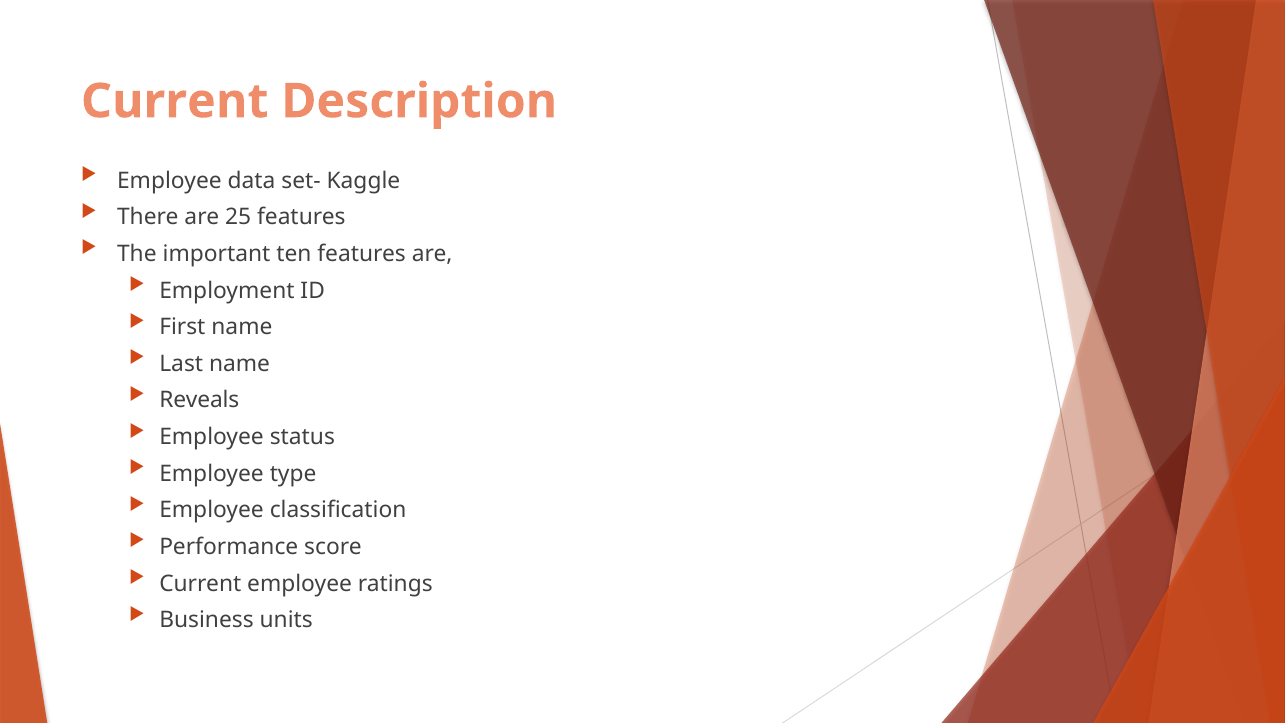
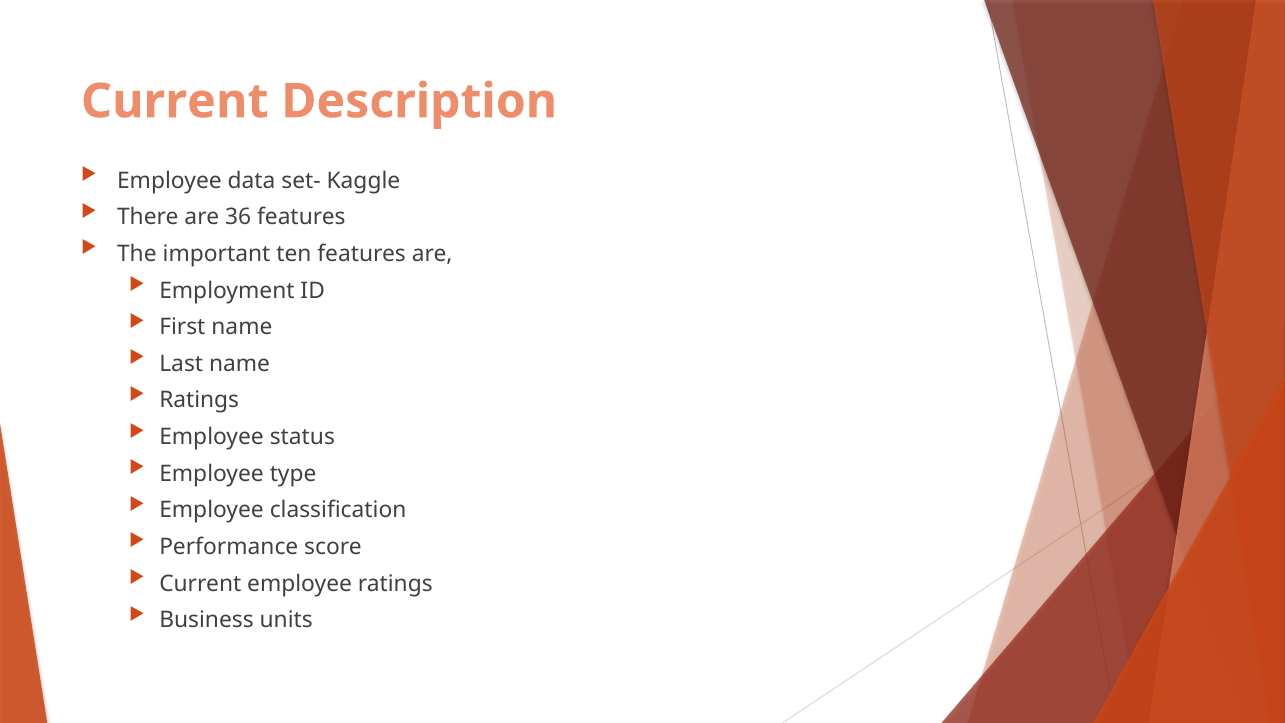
25: 25 -> 36 (238, 217)
Reveals: Reveals -> Ratings (199, 400)
